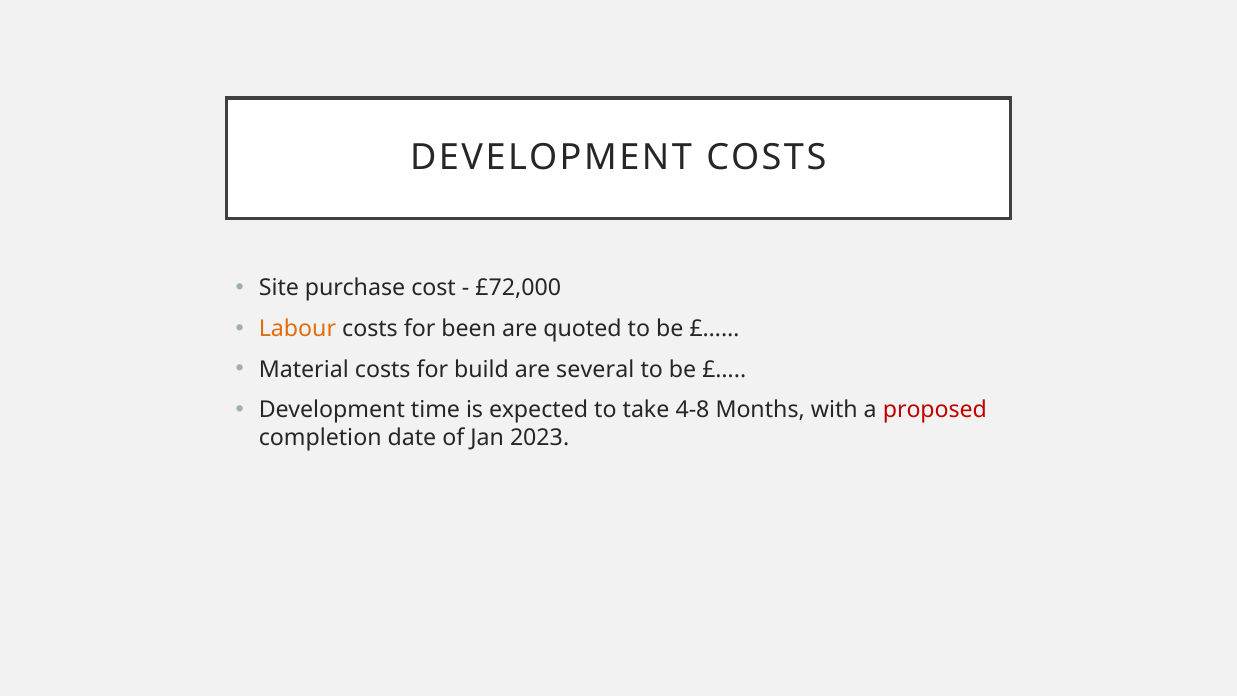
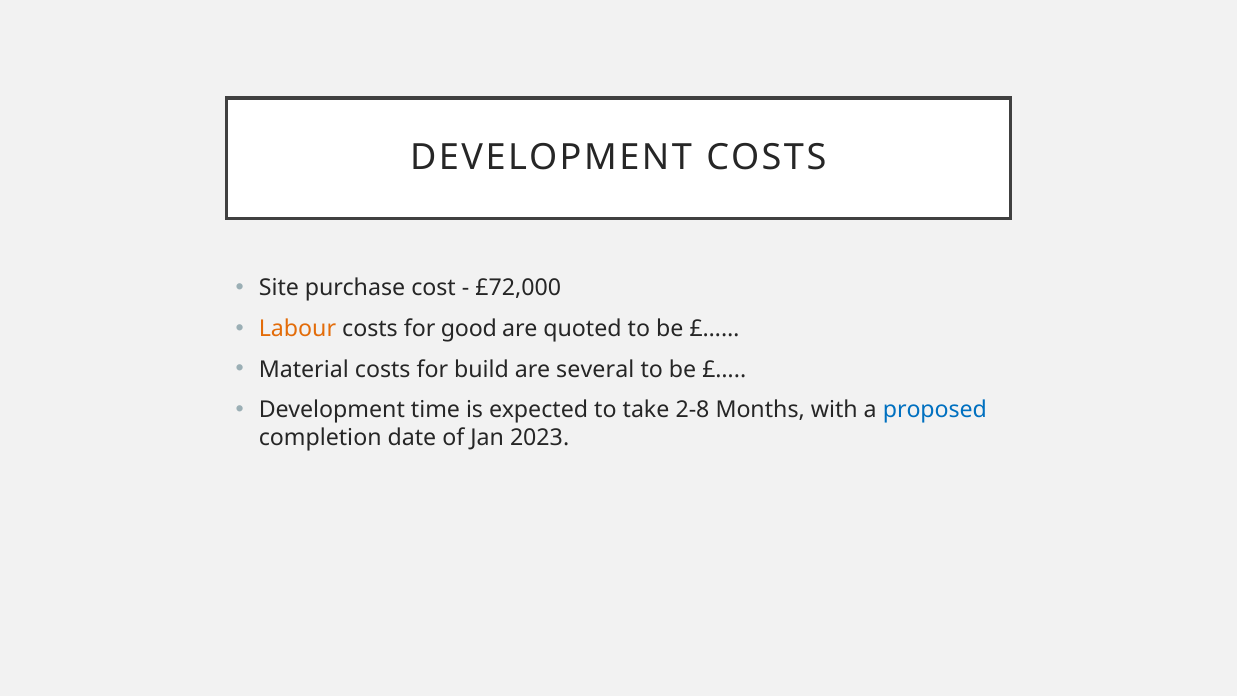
been: been -> good (469, 329)
4-8: 4-8 -> 2-8 (693, 410)
proposed colour: red -> blue (935, 410)
